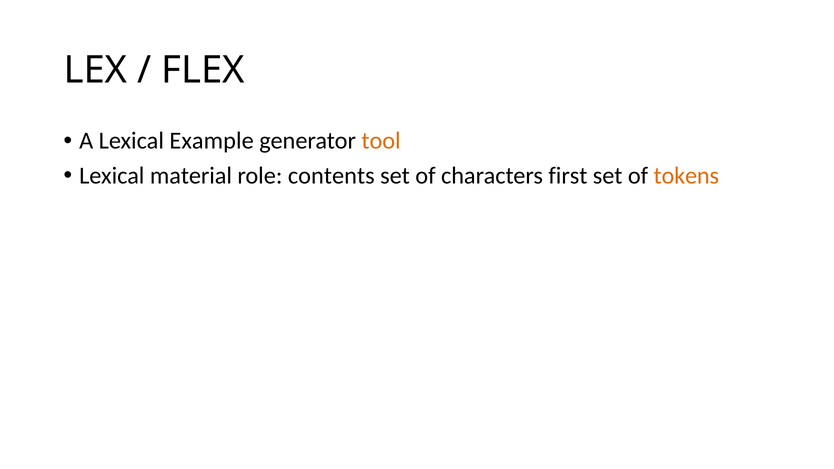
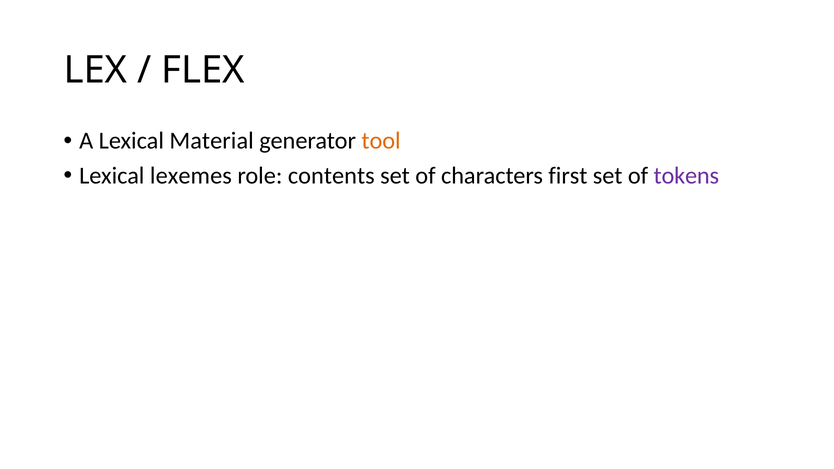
Example: Example -> Material (212, 141)
material: material -> lexemes (191, 176)
tokens colour: orange -> purple (686, 176)
